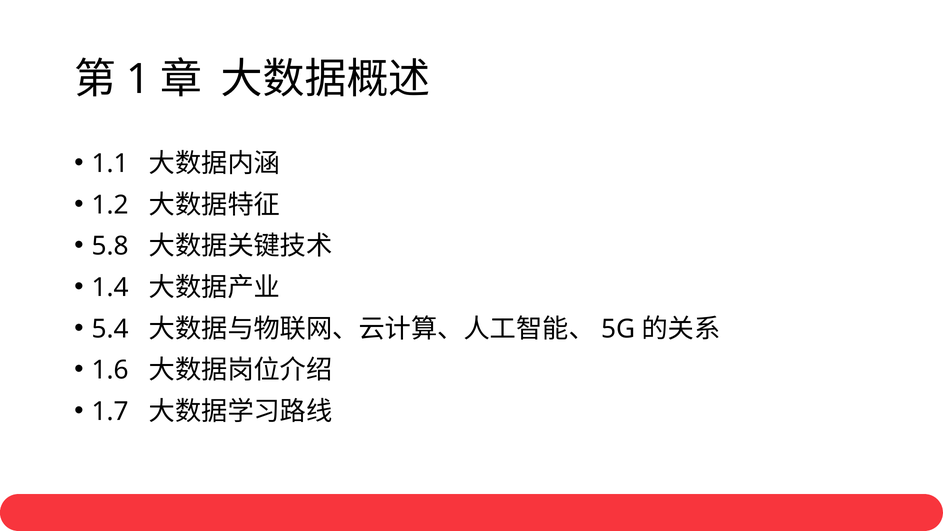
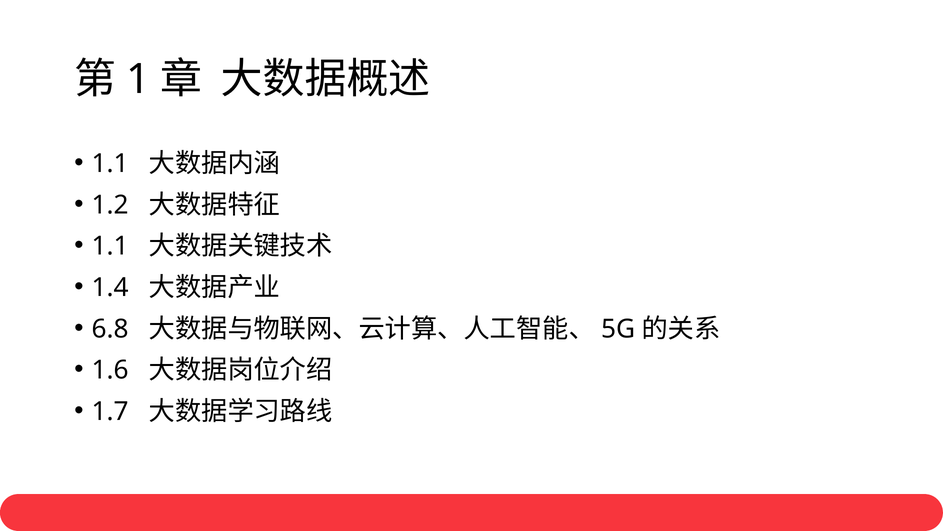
5.8: 5.8 -> 1.1 (110, 246)
5.4: 5.4 -> 6.8 (110, 329)
